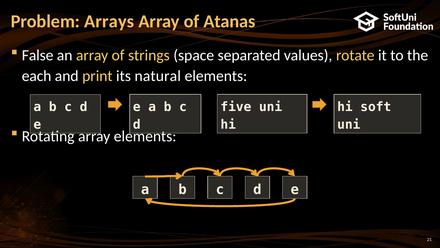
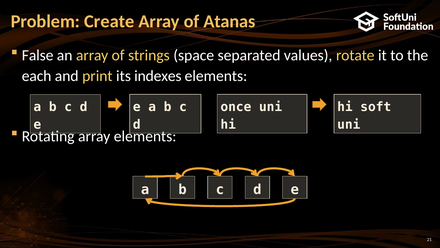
Arrays: Arrays -> Create (109, 21)
natural: natural -> indexes (158, 76)
five: five -> once (236, 107)
